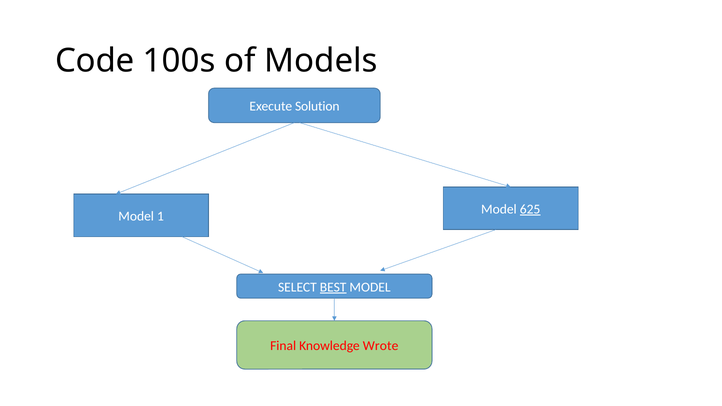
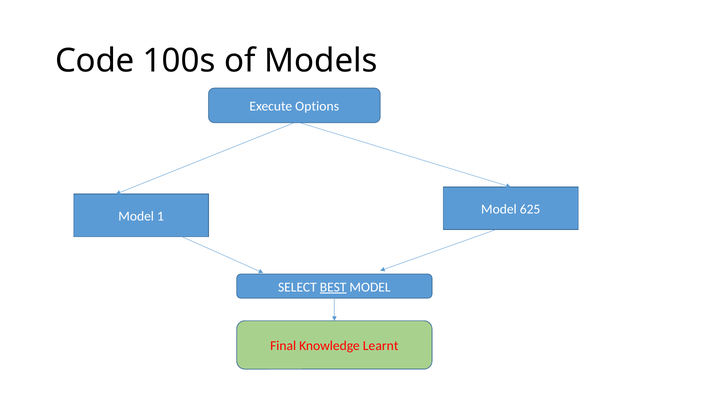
Solution: Solution -> Options (317, 106)
625 underline: present -> none (530, 209)
Wrote: Wrote -> Learnt (381, 346)
